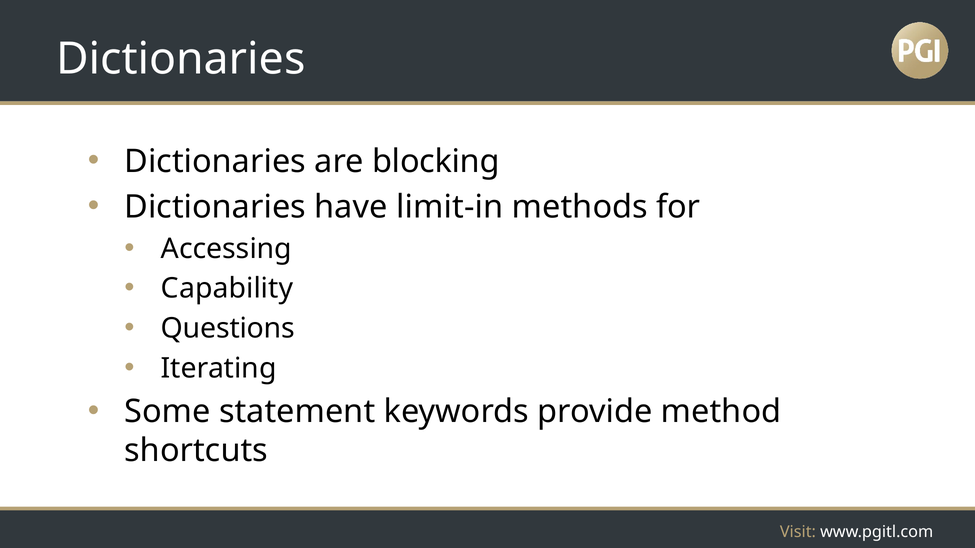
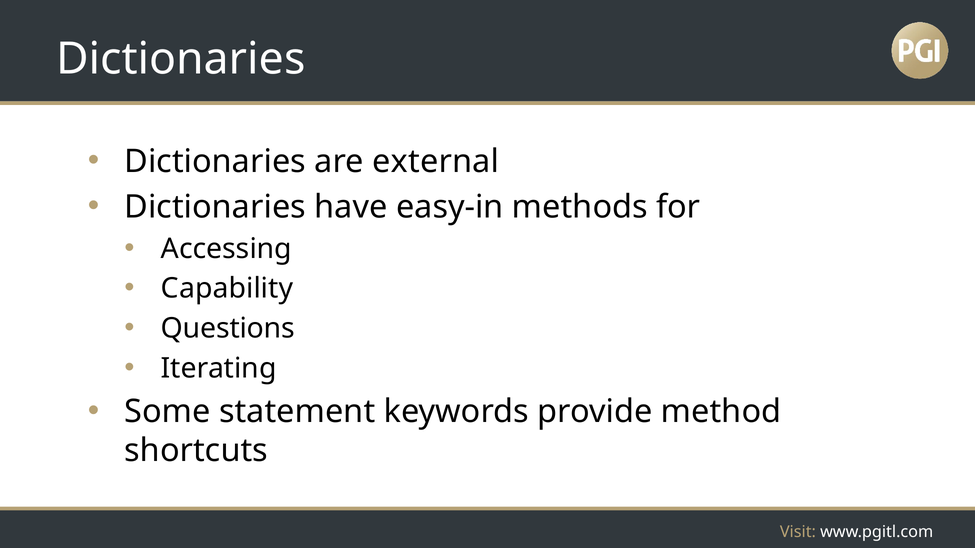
blocking: blocking -> external (436, 161)
limit-in: limit-in -> easy-in (450, 207)
